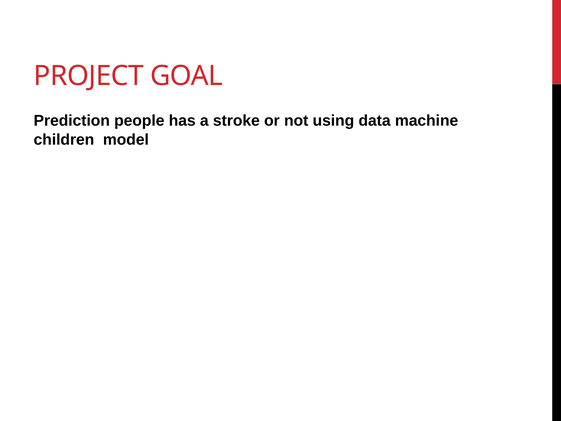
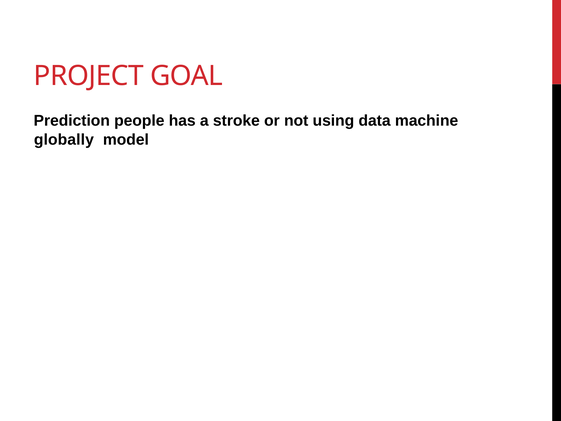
children: children -> globally (64, 139)
